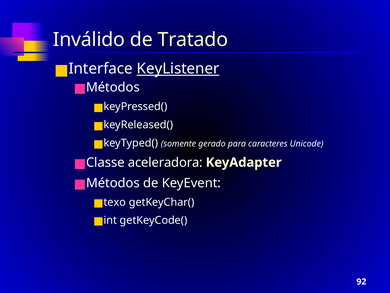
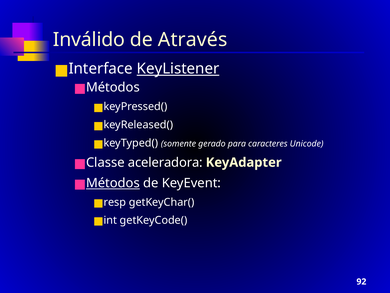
Tratado: Tratado -> Através (193, 40)
Métodos underline: none -> present (113, 183)
texo: texo -> resp (115, 202)
